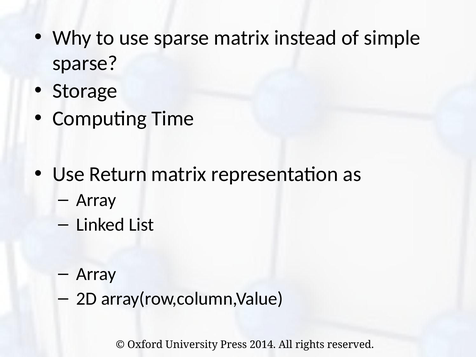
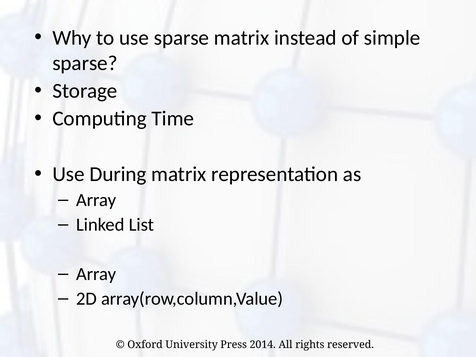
Return: Return -> During (118, 174)
